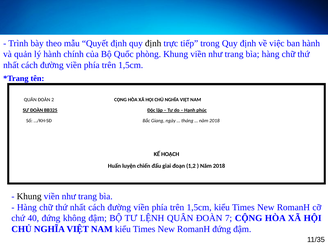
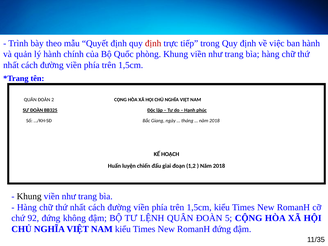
định colour: black -> red (153, 43)
40: 40 -> 92 (33, 218)
7: 7 -> 5 (229, 218)
